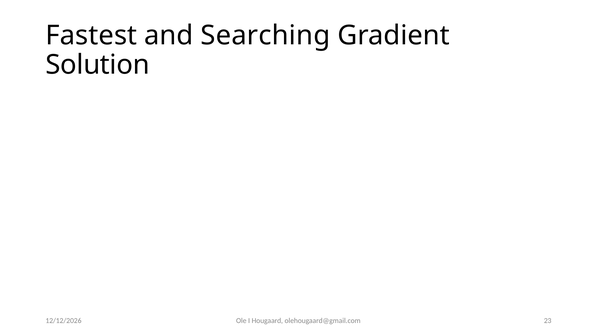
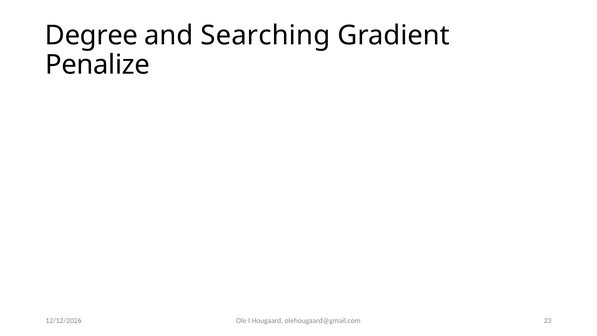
Fastest: Fastest -> Degree (91, 35)
Solution: Solution -> Penalize (98, 65)
